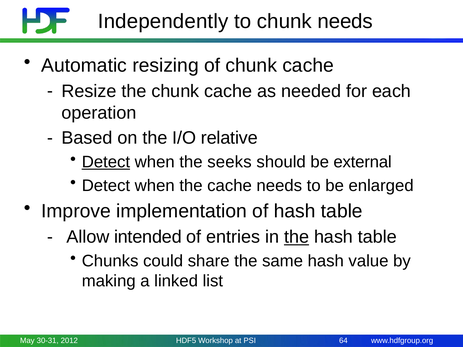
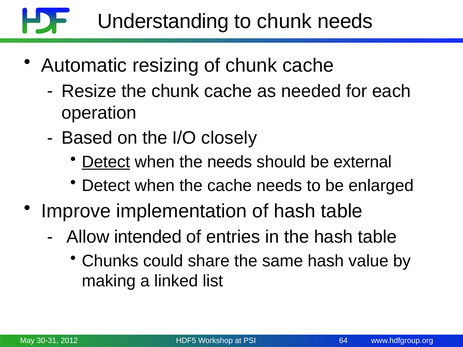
Independently: Independently -> Understanding (163, 21)
relative: relative -> closely (229, 138)
the seeks: seeks -> needs (230, 162)
the underline: present -> none (297, 237)
